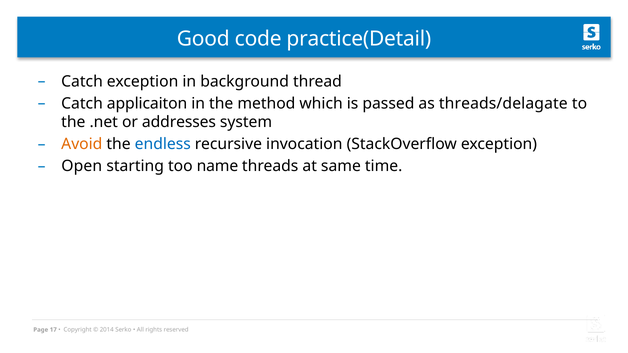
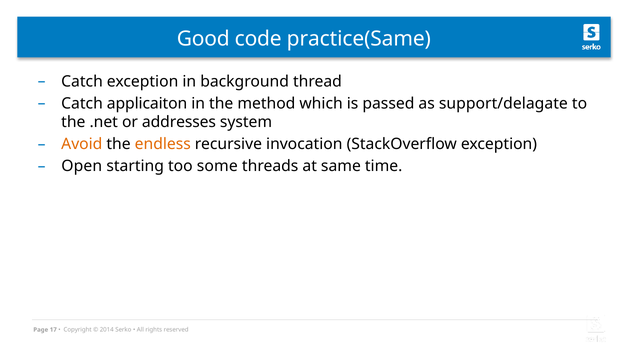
practice(Detail: practice(Detail -> practice(Same (359, 39)
threads/delagate: threads/delagate -> support/delagate (503, 103)
endless colour: blue -> orange (163, 144)
name: name -> some (217, 166)
